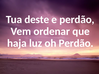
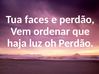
deste: deste -> faces (37, 20)
